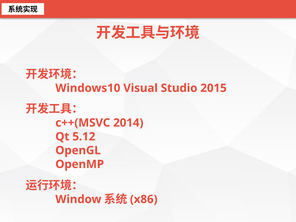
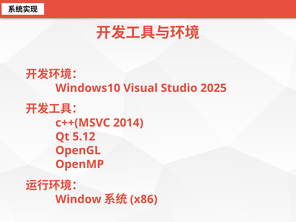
2015: 2015 -> 2025 (214, 88)
